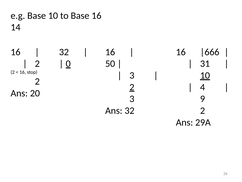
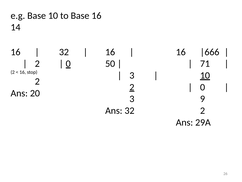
31: 31 -> 71 (205, 64)
4: 4 -> 0 (203, 87)
